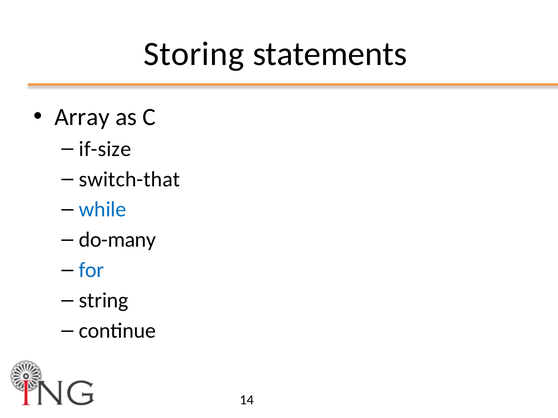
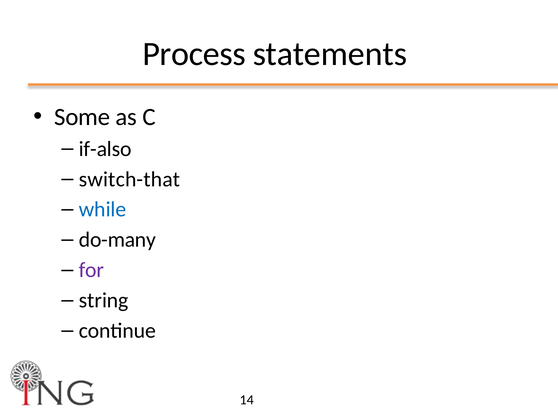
Storing: Storing -> Process (194, 54)
Array: Array -> Some (82, 117)
if-size: if-size -> if-also (105, 149)
for colour: blue -> purple (91, 270)
